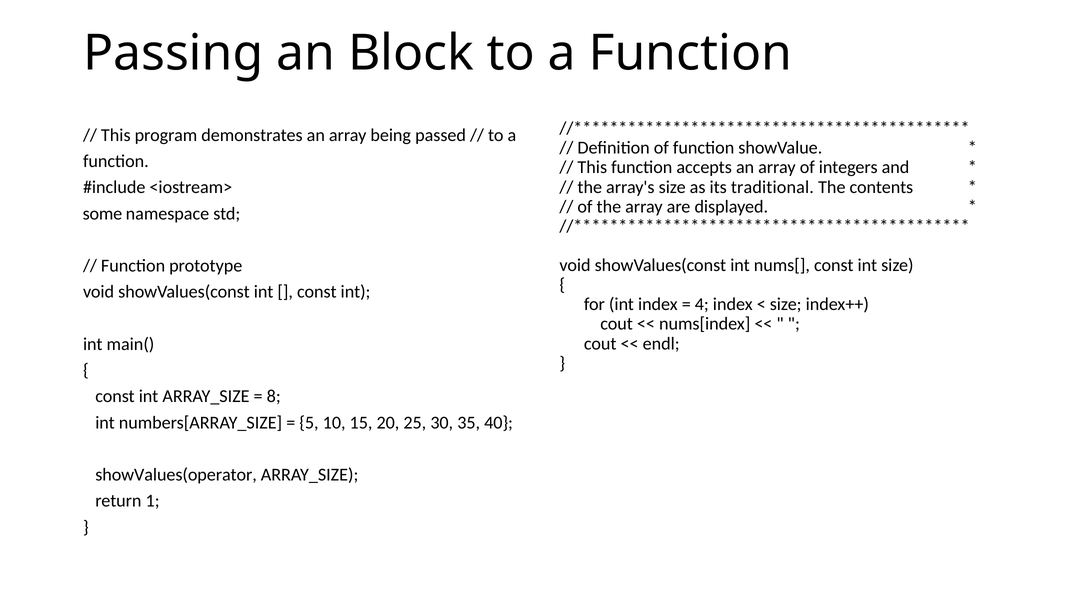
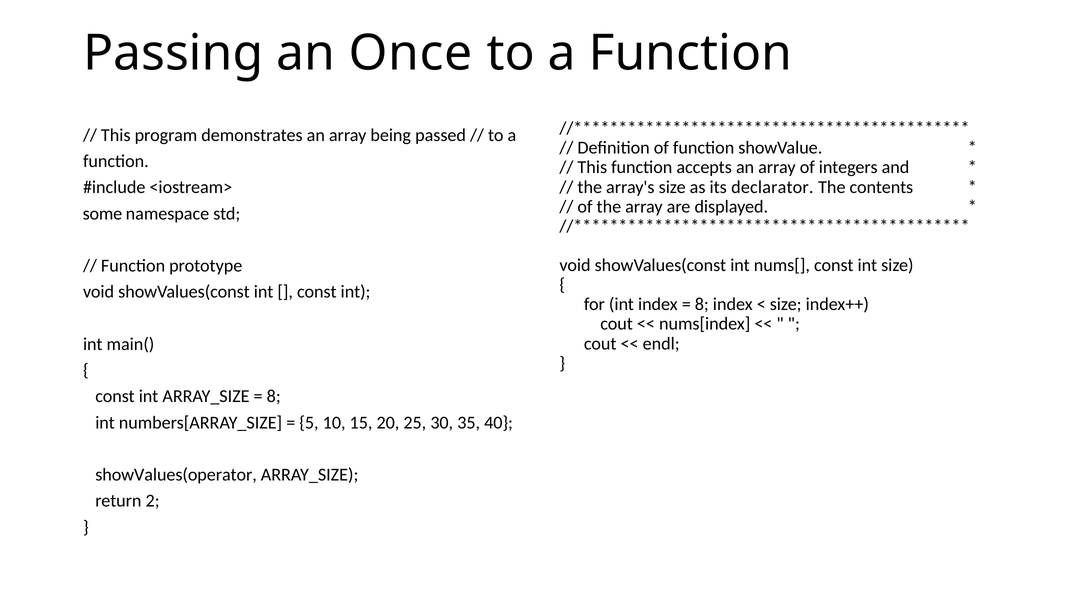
Block: Block -> Once (411, 53)
traditional: traditional -> declarator (772, 187)
4: 4 -> 8 (702, 304)
1: 1 -> 2 (153, 501)
